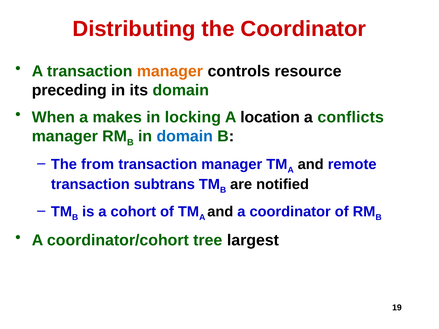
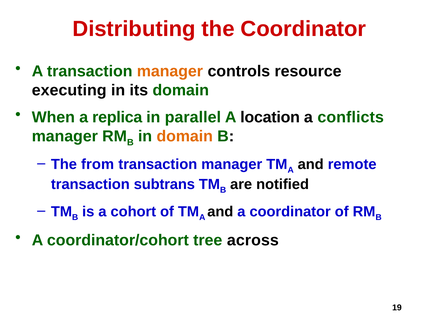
preceding: preceding -> executing (69, 90)
makes: makes -> replica (117, 117)
locking: locking -> parallel (193, 117)
domain colour: blue -> orange (185, 136)
largest: largest -> across (253, 240)
